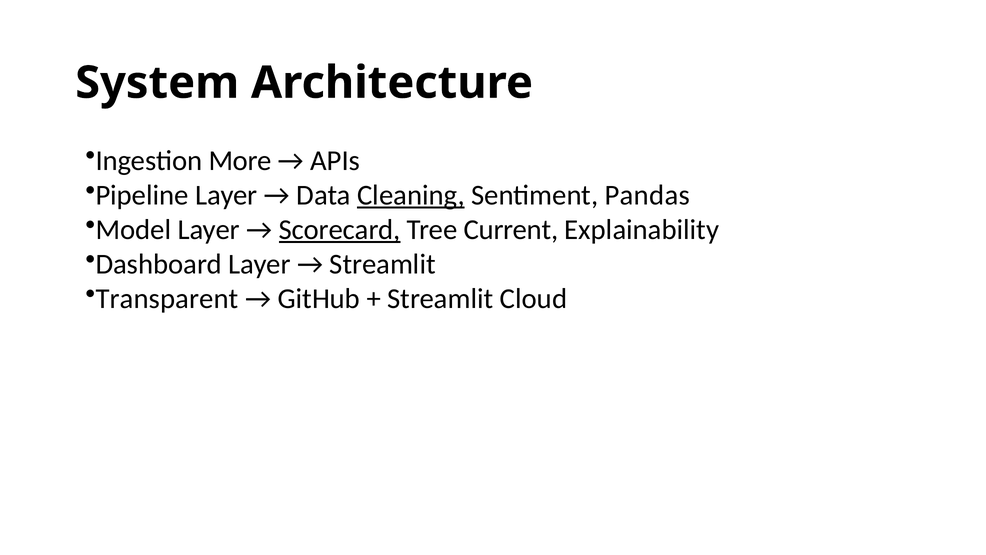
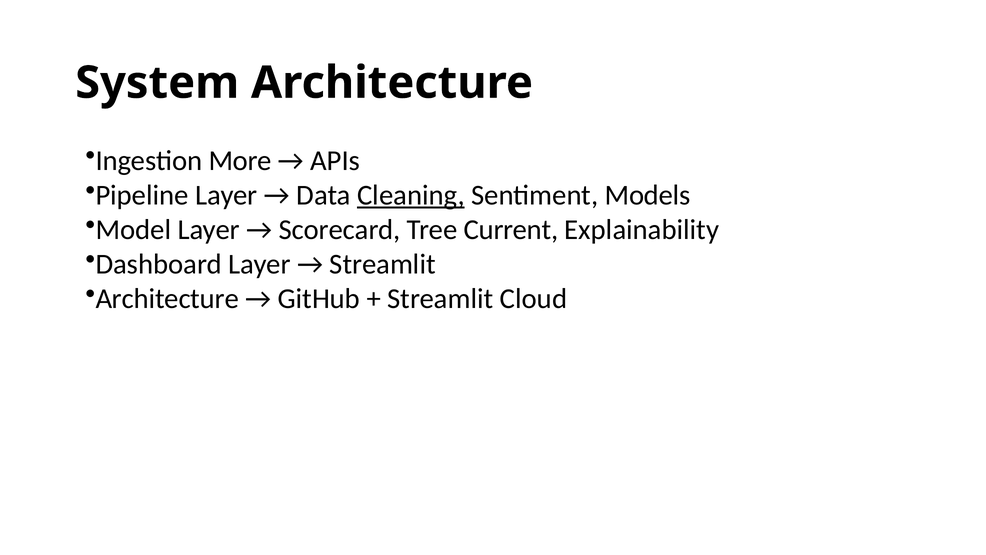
Pandas: Pandas -> Models (648, 195)
Scorecard underline: present -> none (340, 230)
Transparent: Transparent -> Architecture (167, 299)
